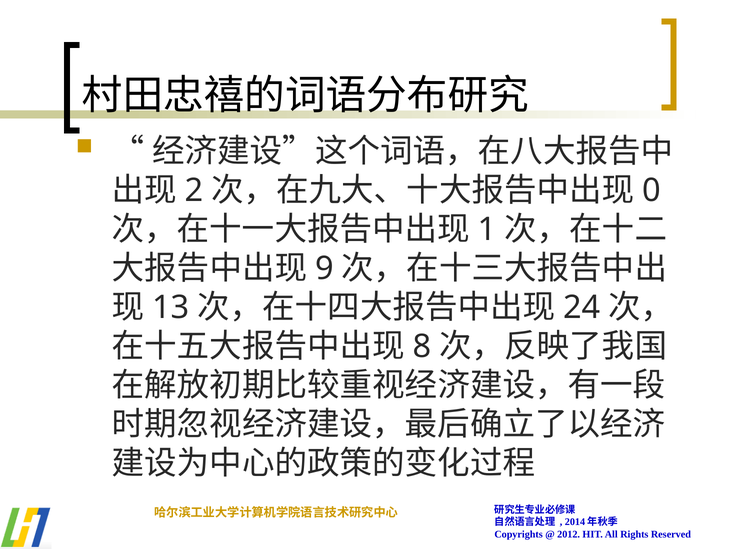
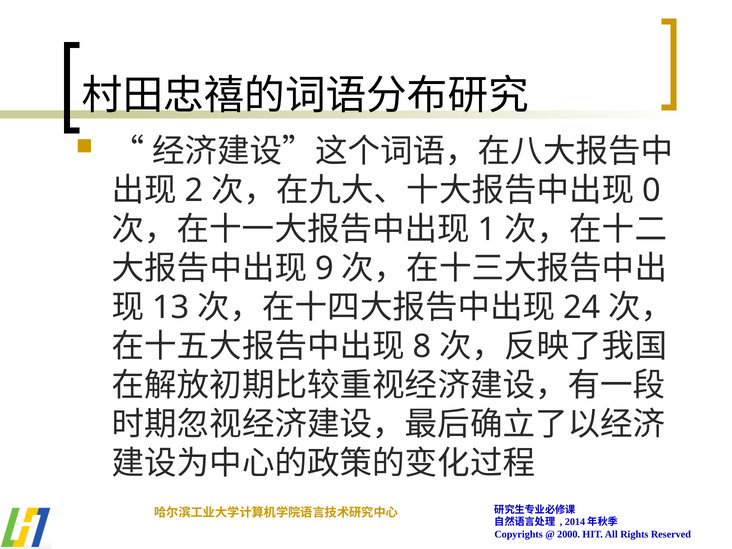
2012: 2012 -> 2000 (569, 534)
